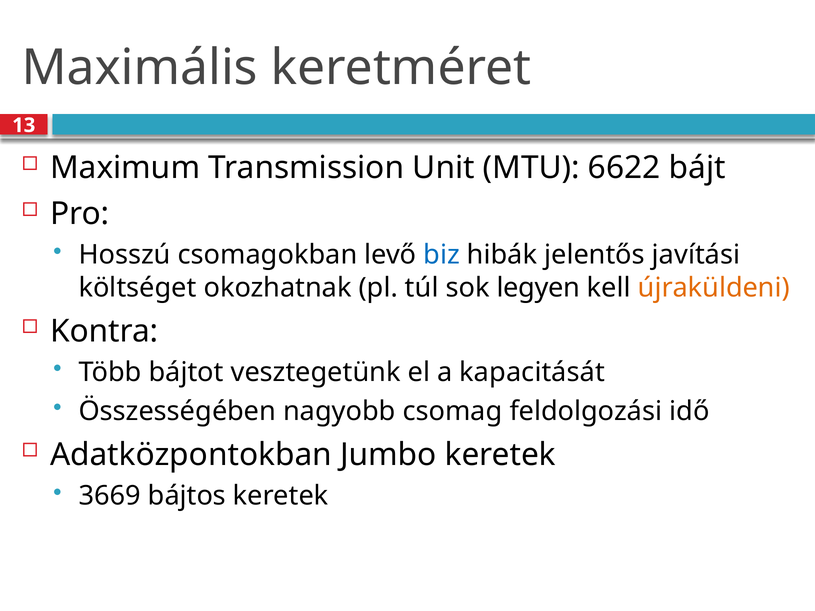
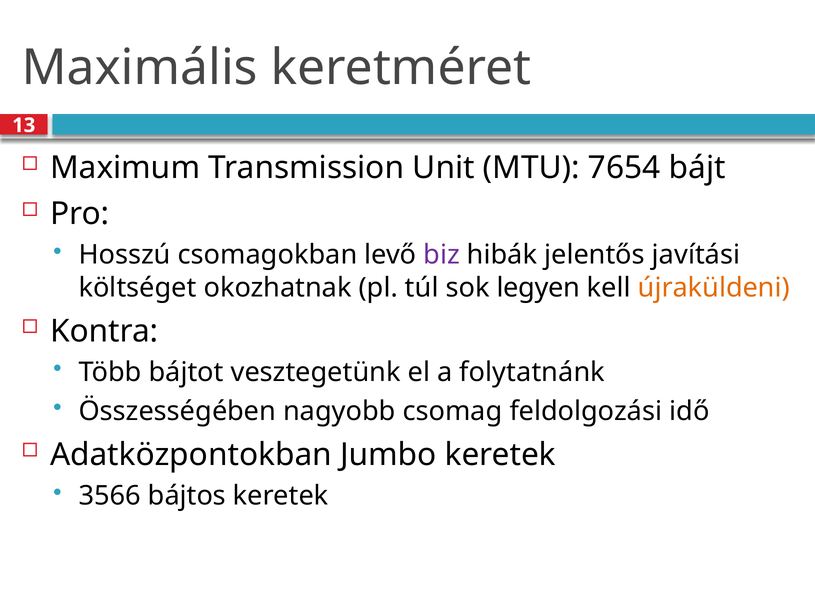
6622: 6622 -> 7654 (624, 168)
biz colour: blue -> purple (442, 255)
kapacitását: kapacitását -> folytatnánk (532, 373)
3669: 3669 -> 3566 (110, 496)
